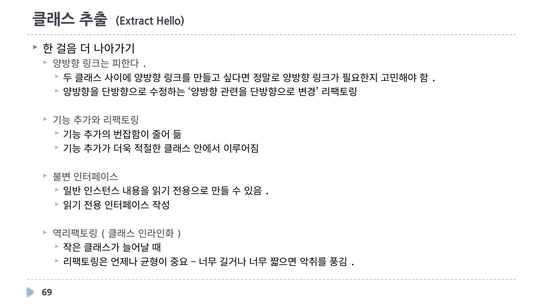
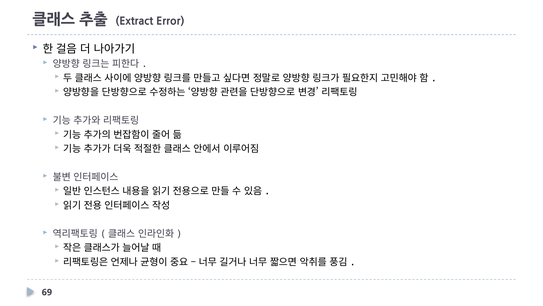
Hello: Hello -> Error (170, 21)
